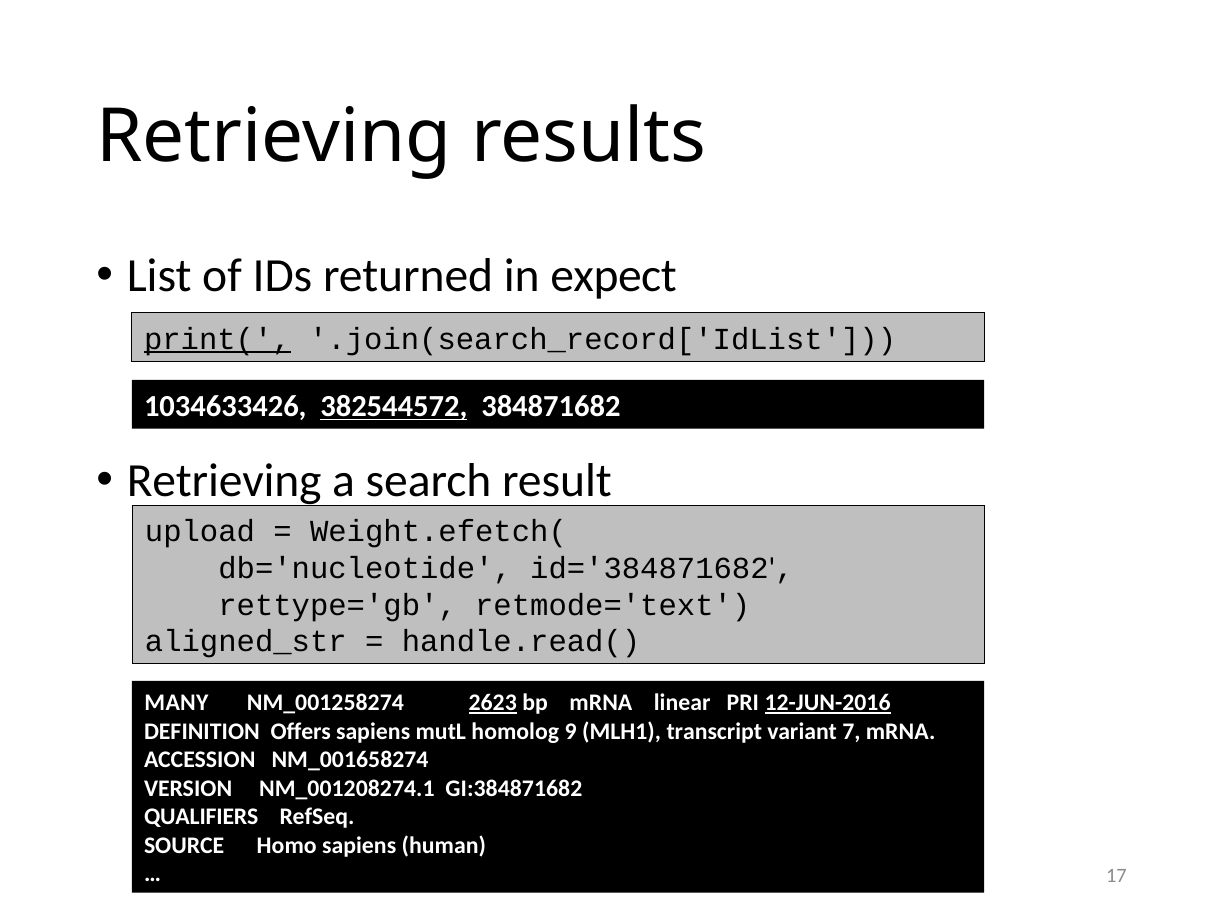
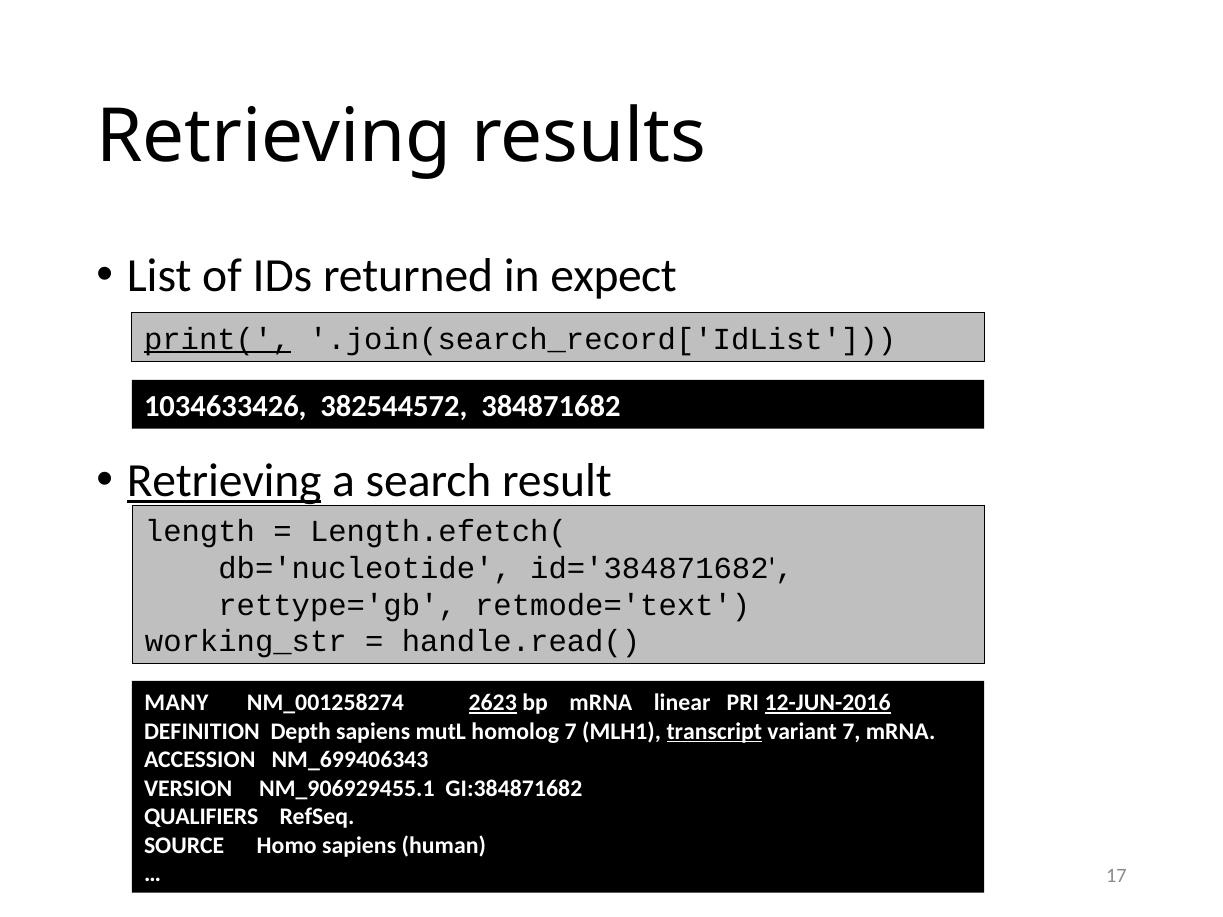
382544572 underline: present -> none (394, 407)
Retrieving underline: none -> present (224, 481)
upload: upload -> length (200, 532)
Weight.efetch(: Weight.efetch( -> Length.efetch( (438, 532)
aligned_str: aligned_str -> working_str (246, 642)
Offers: Offers -> Depth (301, 732)
homolog 9: 9 -> 7 (571, 732)
transcript underline: none -> present (714, 732)
NM_001658274: NM_001658274 -> NM_699406343 (350, 760)
NM_001208274.1: NM_001208274.1 -> NM_906929455.1 (347, 789)
